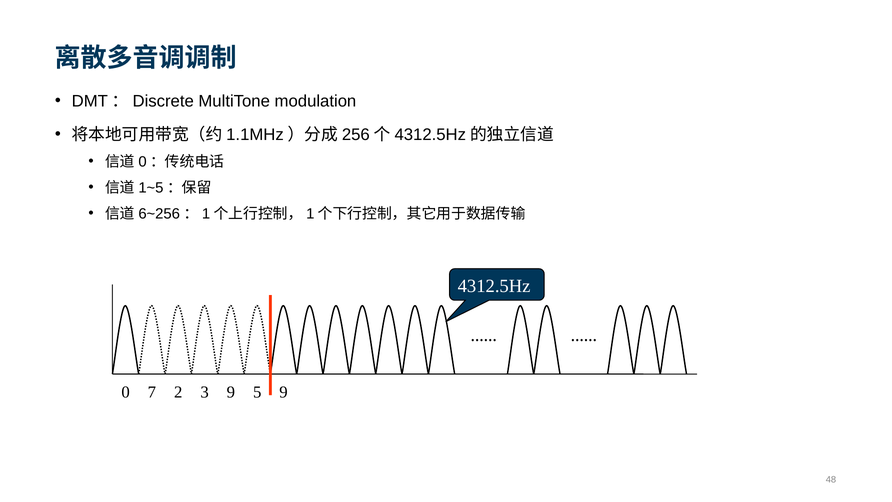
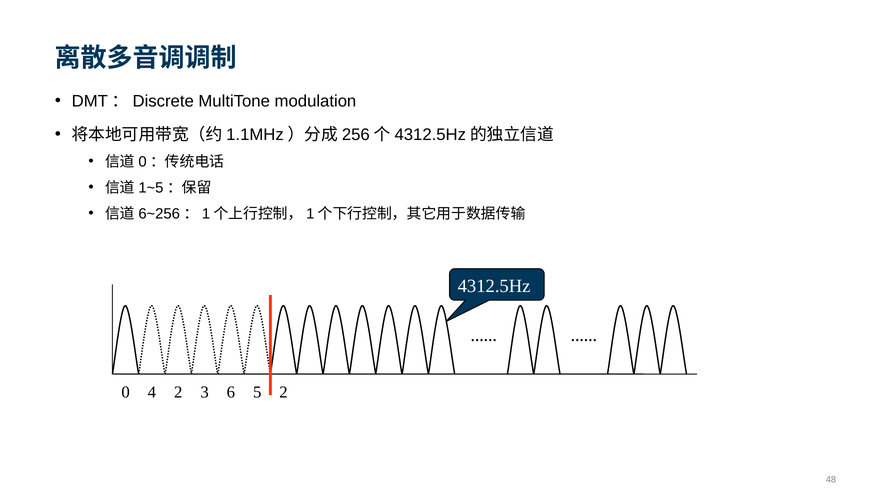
7: 7 -> 4 (152, 392)
3 9: 9 -> 6 (231, 392)
5 9: 9 -> 2 (284, 392)
